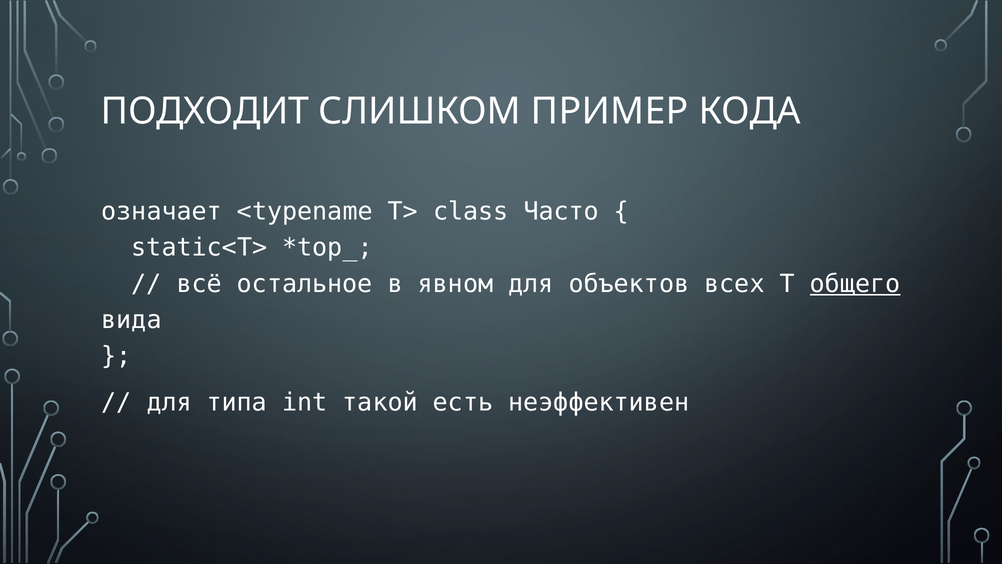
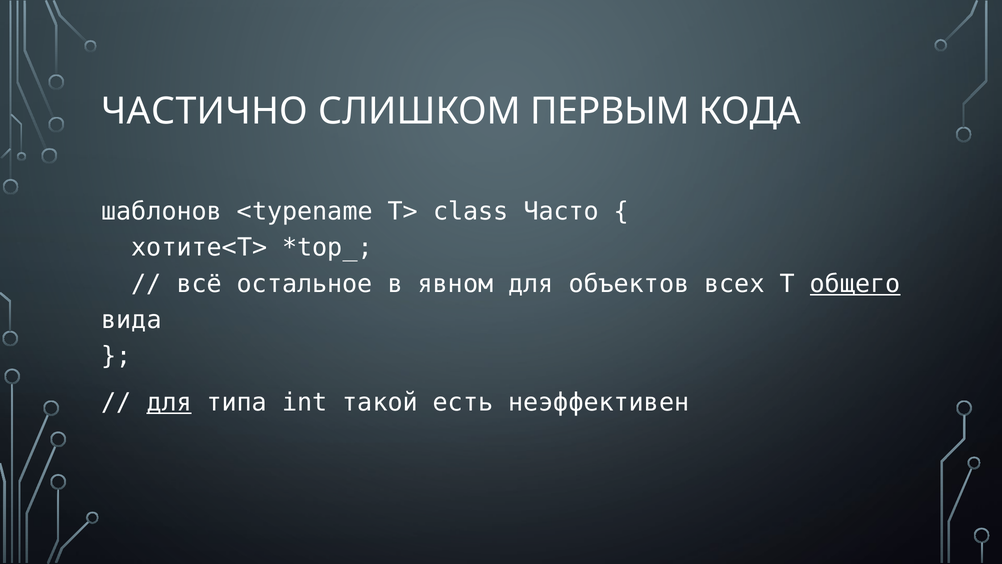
ПОДХОДИТ: ПОДХОДИТ -> ЧАСТИЧНО (205, 111)
ПРИМЕР: ПРИМЕР -> ПЕРВЫМ (610, 111)
означает: означает -> шаблонов (162, 211)
static<T>: static<T> -> хотите<T> (199, 248)
для underline: none -> present (169, 402)
